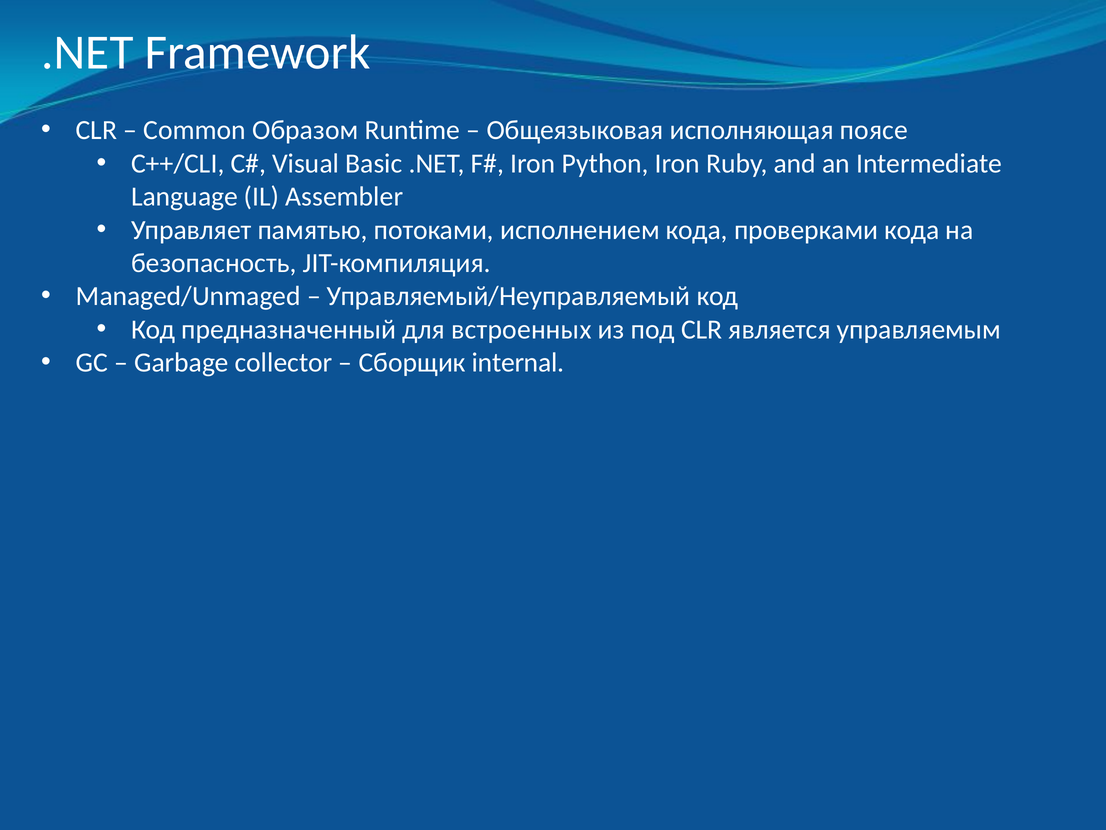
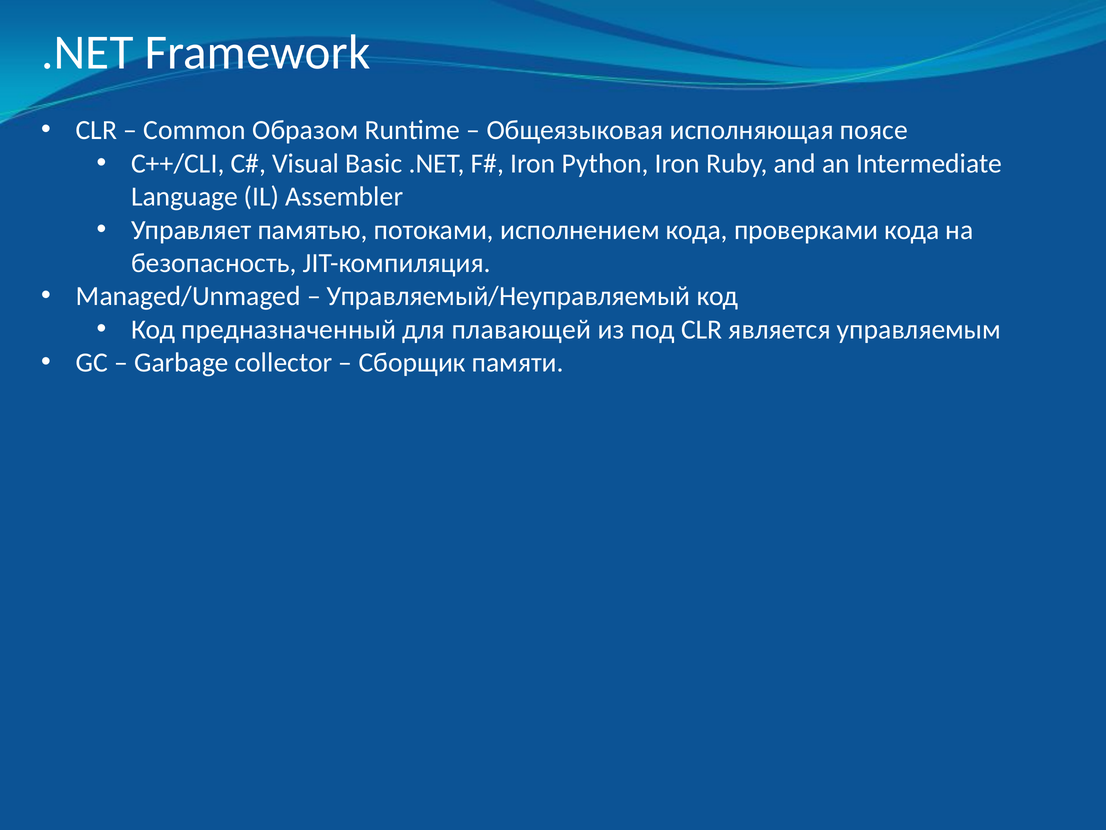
встроенных: встроенных -> плавающей (521, 329)
internal: internal -> памяти (518, 363)
